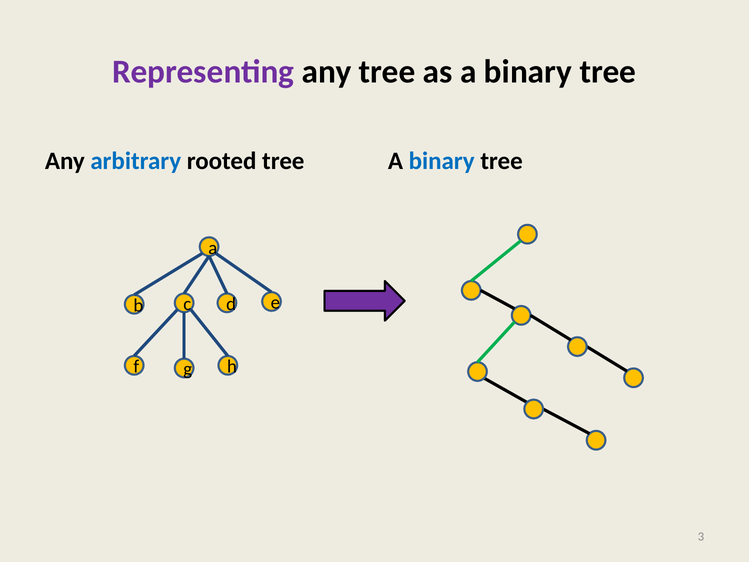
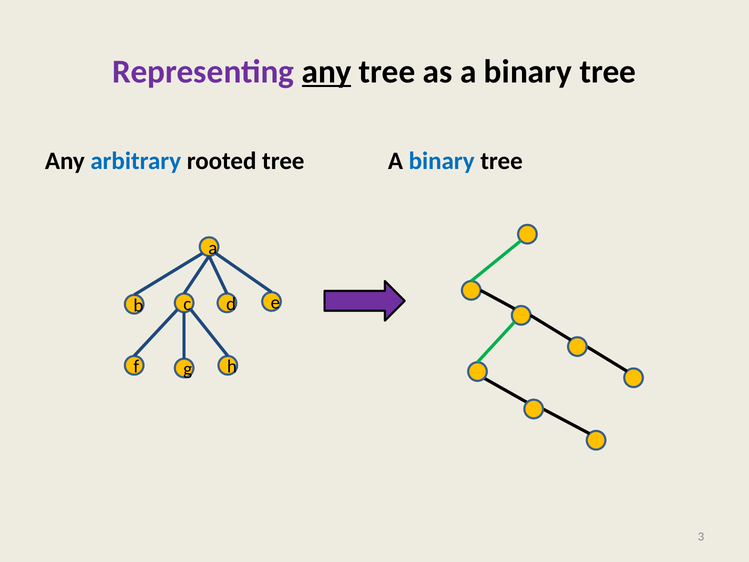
any underline: none -> present (327, 72)
